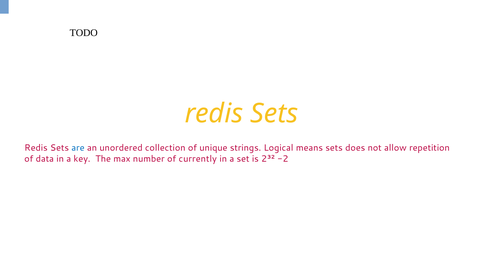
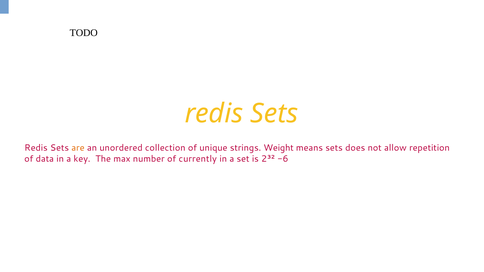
are colour: blue -> orange (78, 148)
Logical: Logical -> Weight (279, 148)
-2: -2 -> -6 (283, 159)
